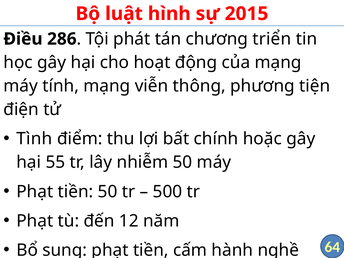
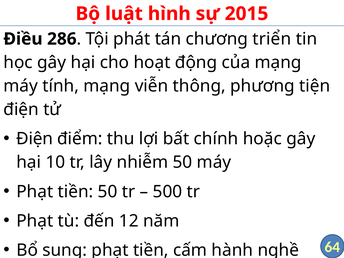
Tình: Tình -> Điện (35, 139)
55: 55 -> 10 (55, 162)
